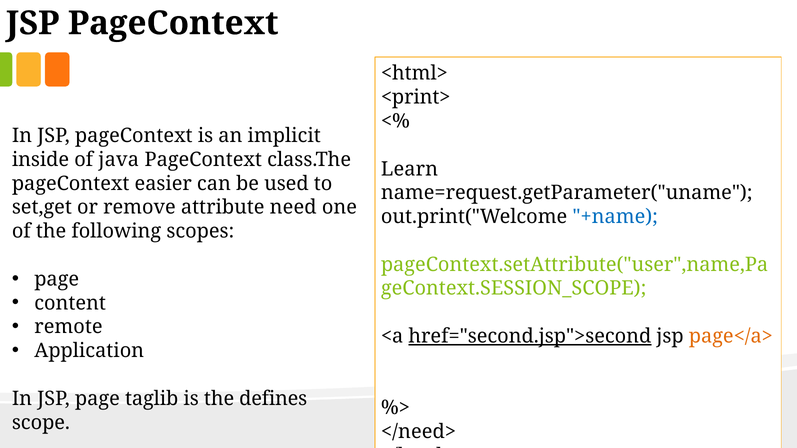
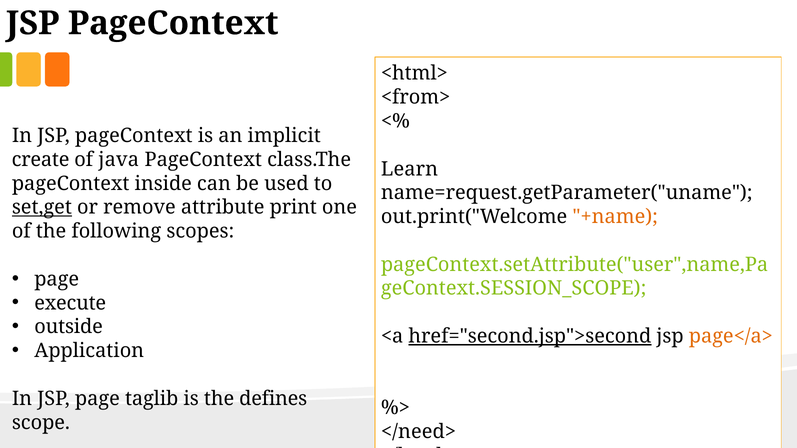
<print>: <print> -> <from> (416, 97)
inside: inside -> create (41, 160)
easier: easier -> inside (163, 184)
set,get underline: none -> present (42, 208)
need: need -> print (293, 208)
+name colour: blue -> orange (615, 217)
content: content -> execute (70, 303)
remote: remote -> outside (69, 327)
